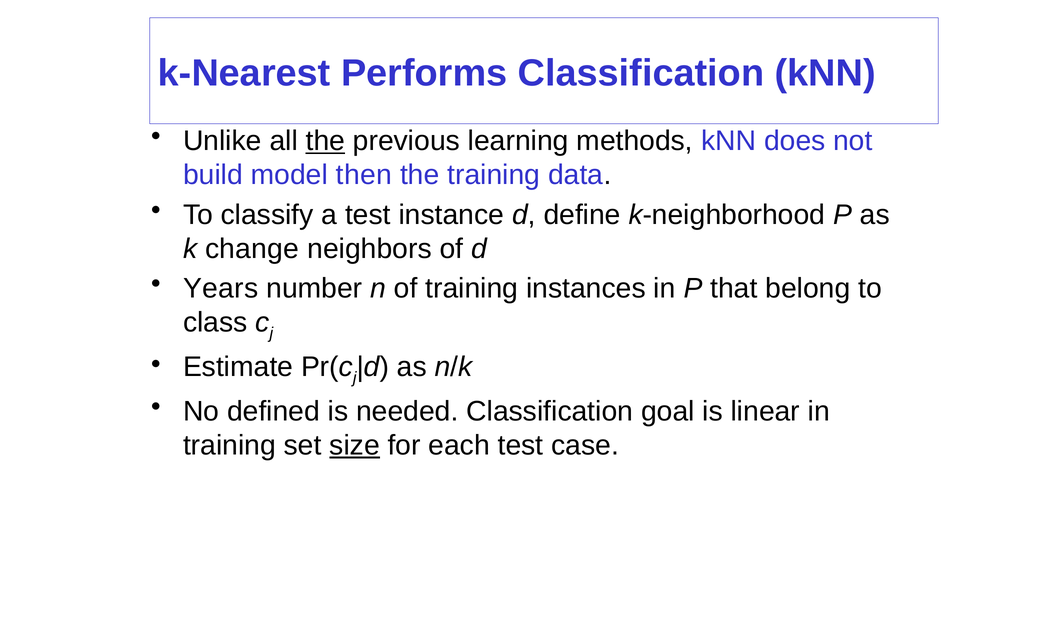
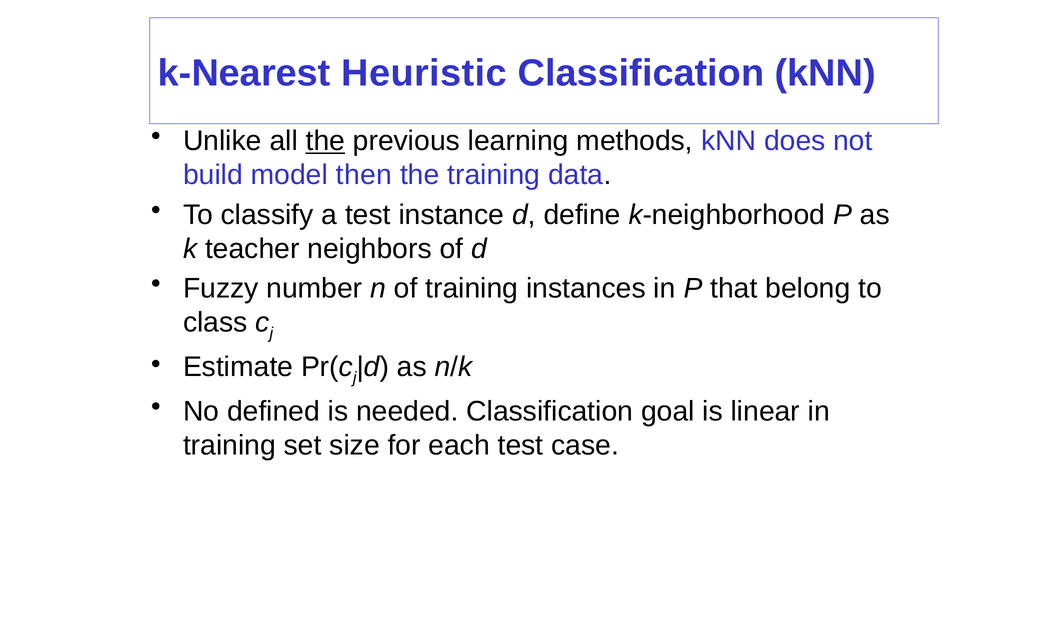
Performs: Performs -> Heuristic (424, 73)
change: change -> teacher (252, 249)
Years: Years -> Fuzzy (221, 289)
size underline: present -> none (355, 446)
